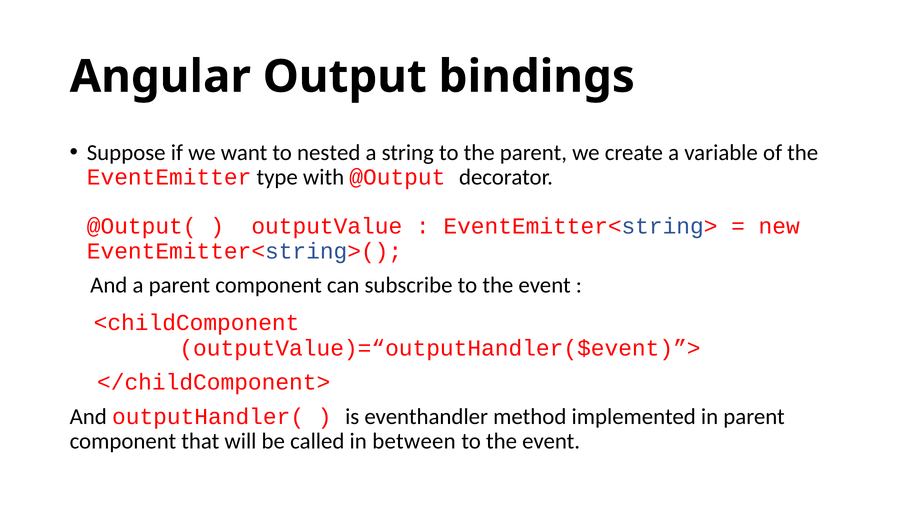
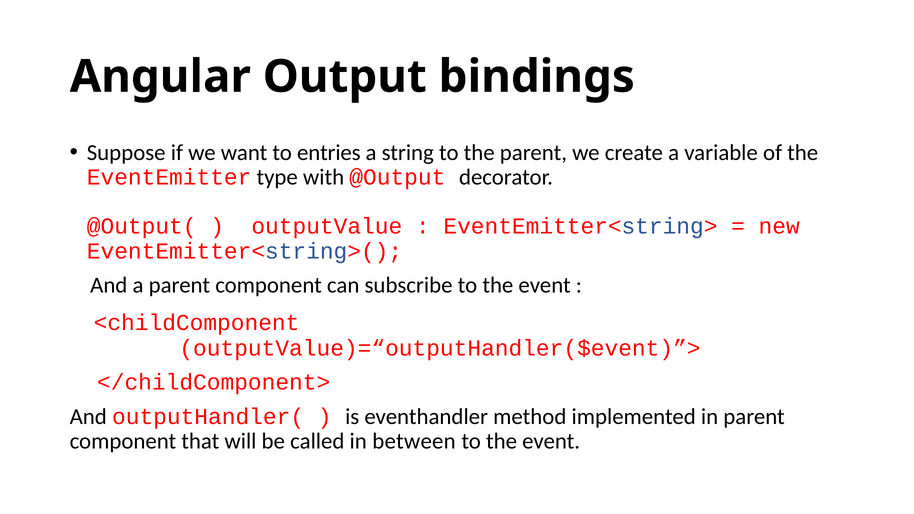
nested: nested -> entries (329, 152)
